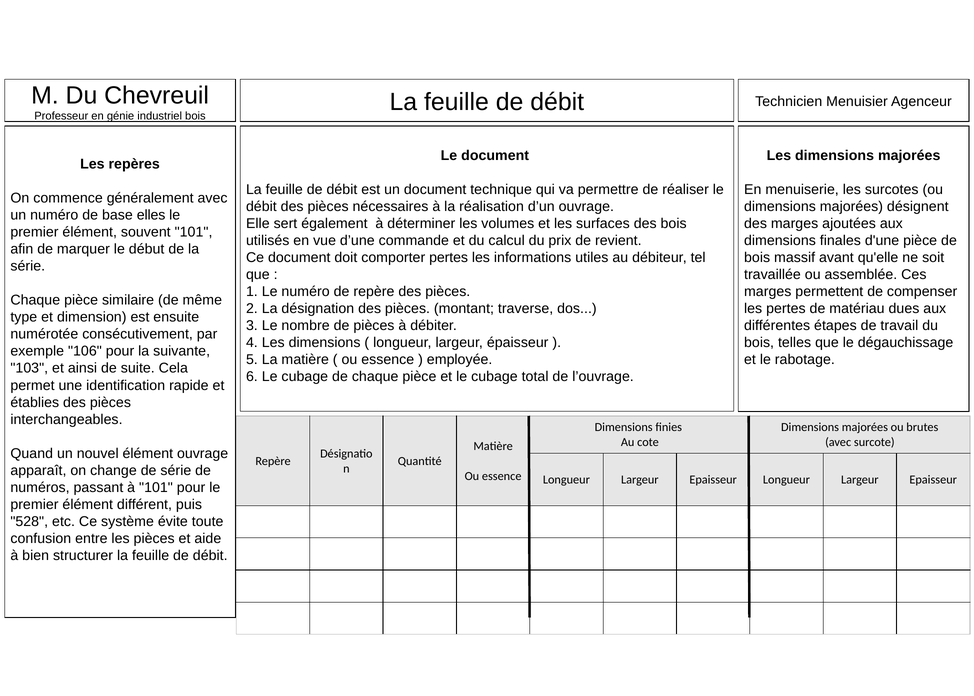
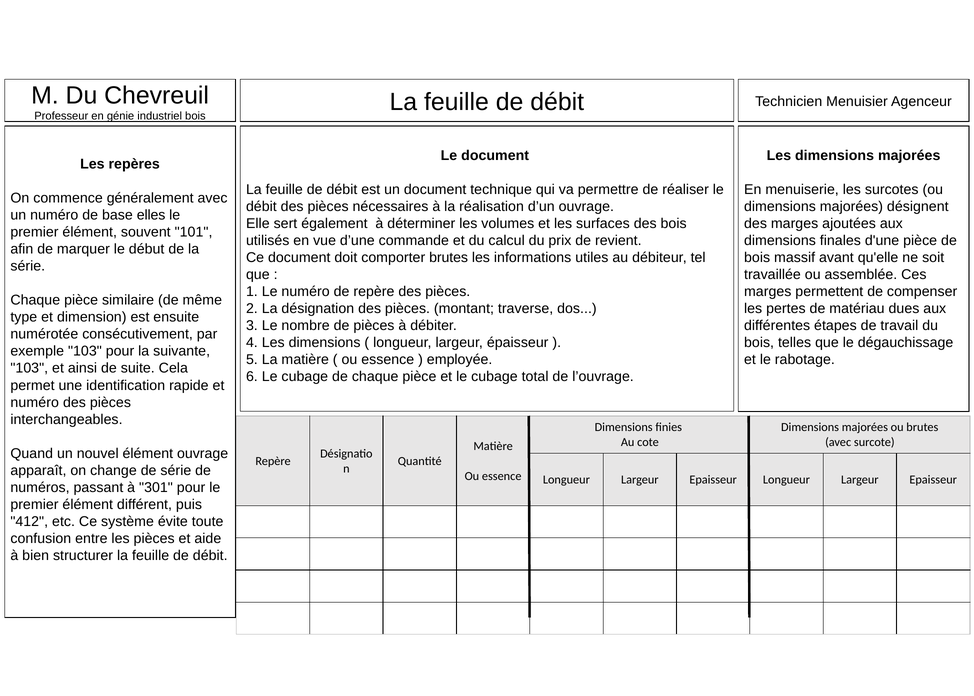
comporter pertes: pertes -> brutes (449, 257)
exemple 106: 106 -> 103 (85, 351)
établies: établies -> numéro (35, 402)
à 101: 101 -> 301 (156, 487)
528: 528 -> 412 (29, 521)
